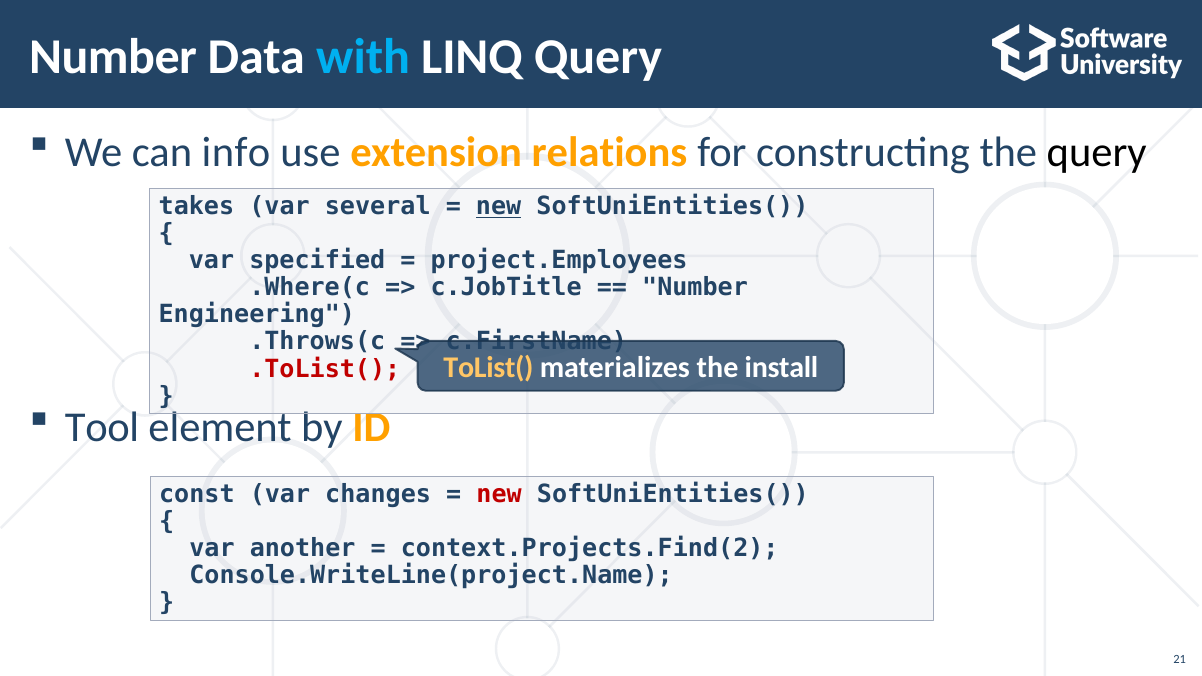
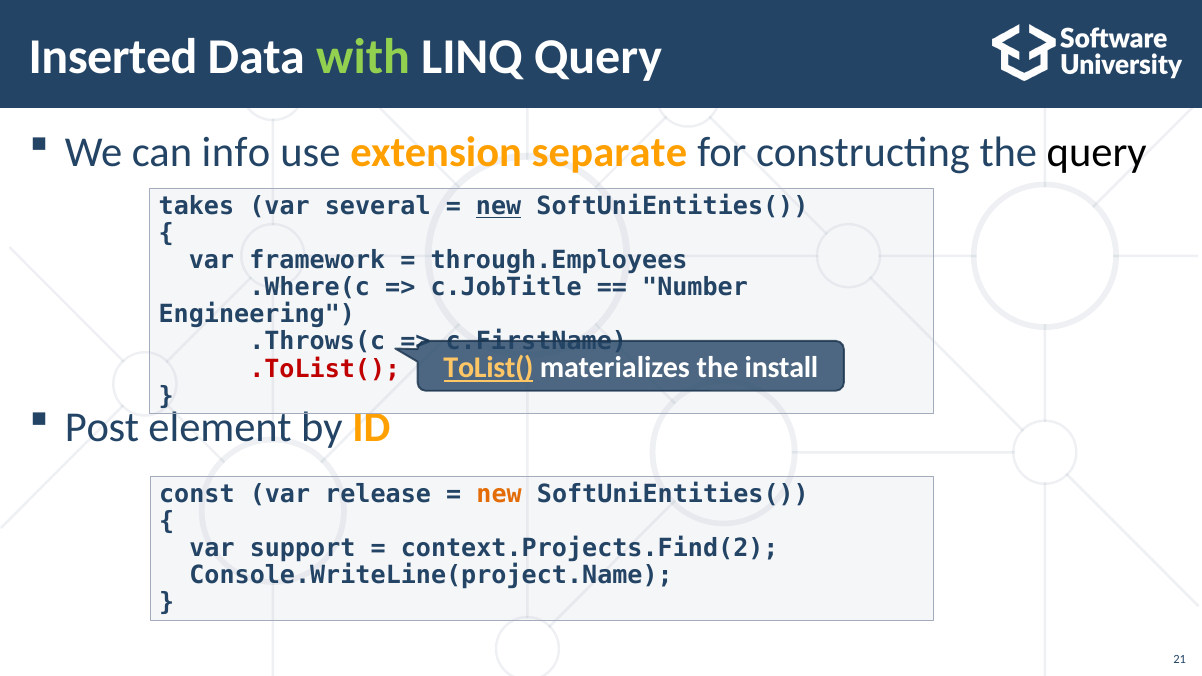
Number: Number -> Inserted (113, 57)
with colour: light blue -> light green (363, 57)
relations: relations -> separate (609, 153)
specified: specified -> framework (317, 261)
project.Employees: project.Employees -> through.Employees (559, 261)
ToList( underline: none -> present (489, 368)
Tool: Tool -> Post (102, 427)
changes: changes -> release (378, 494)
new colour: red -> orange (499, 494)
another: another -> support (303, 548)
